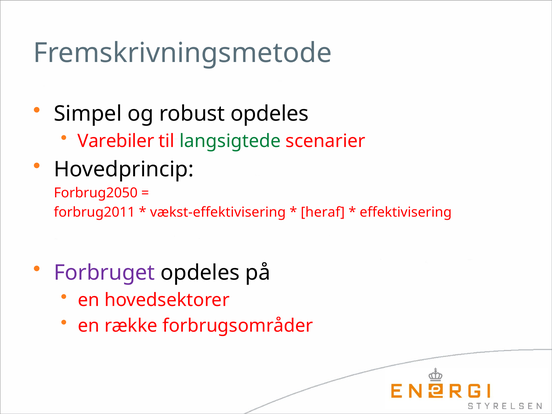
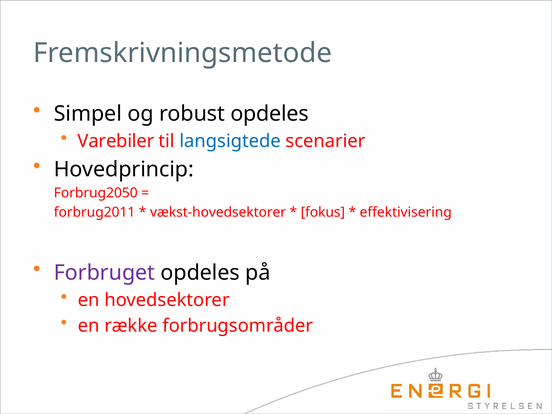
langsigtede colour: green -> blue (230, 141)
vækst-effektivisering: vækst-effektivisering -> vækst-hovedsektorer (218, 212)
heraf: heraf -> fokus (323, 212)
